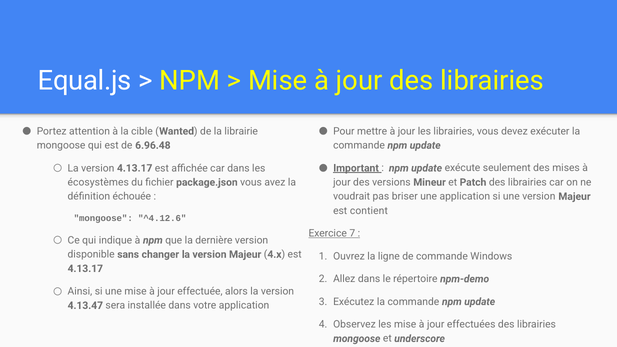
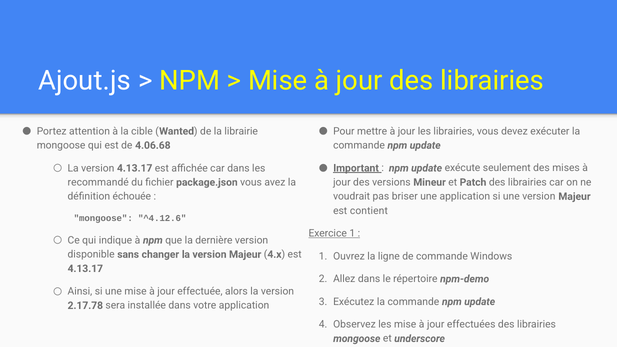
Equal.js: Equal.js -> Ajout.js (85, 81)
6.96.48: 6.96.48 -> 4.06.68 (153, 145)
écosystèmes: écosystèmes -> recommandé (98, 182)
Exercice 7: 7 -> 1 (352, 233)
4.13.47: 4.13.47 -> 2.17.78 (85, 306)
